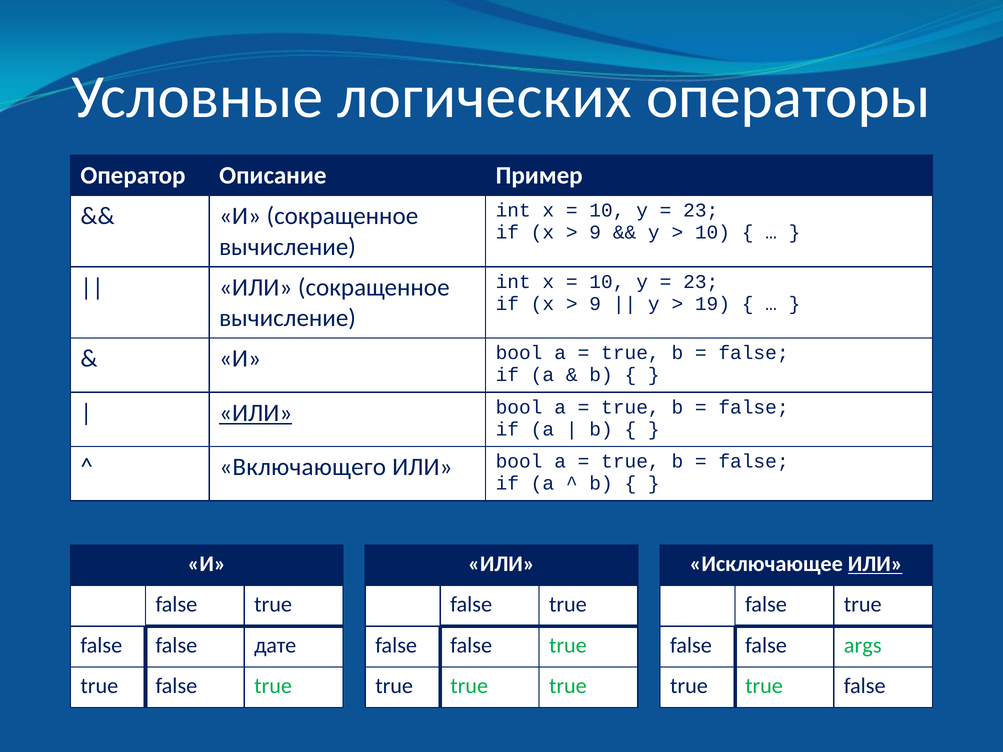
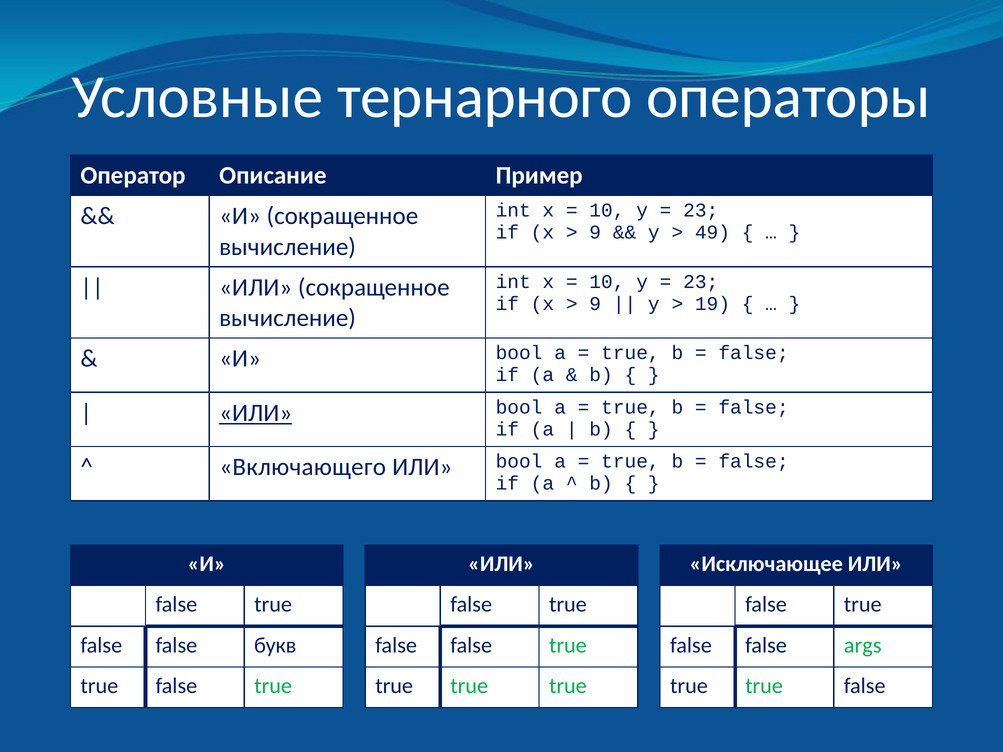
логических: логических -> тернарного (485, 97)
10: 10 -> 49 (712, 233)
ИЛИ underline: present -> none (875, 564)
дате: дате -> букв (275, 645)
